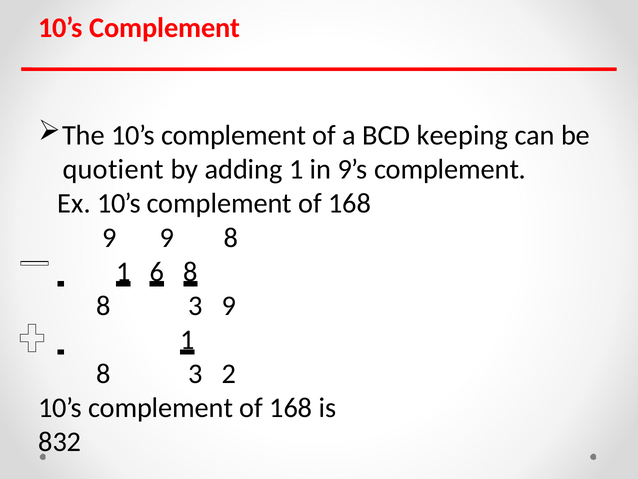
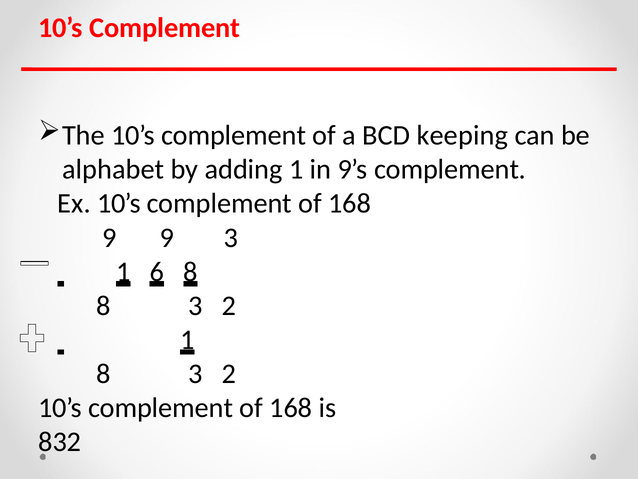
quotient: quotient -> alphabet (113, 169)
9 8: 8 -> 3 (231, 237)
9: 9 -> 2 (229, 306)
